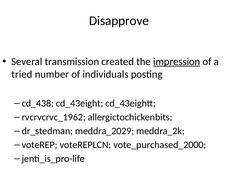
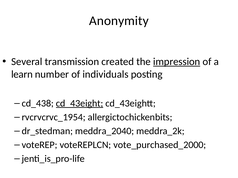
Disapprove: Disapprove -> Anonymity (119, 21)
tried: tried -> learn (22, 75)
cd_43eight underline: none -> present (80, 104)
rvcrvcrvc_1962: rvcrvcrvc_1962 -> rvcrvcrvc_1954 (54, 117)
meddra_2029: meddra_2029 -> meddra_2040 (105, 131)
